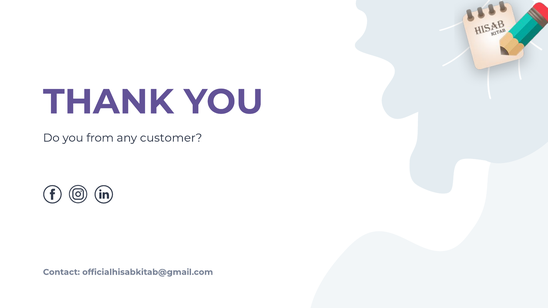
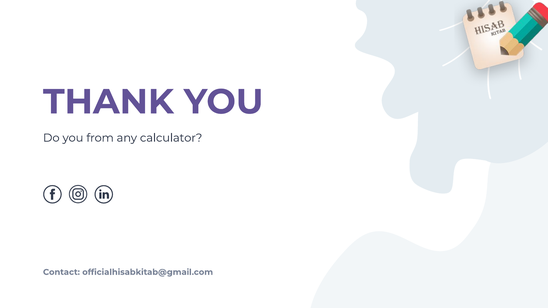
customer: customer -> calculator (171, 138)
